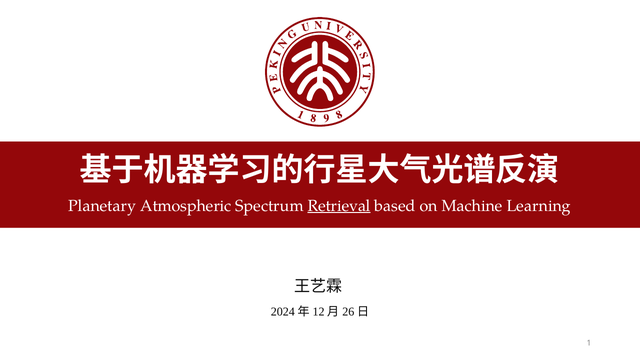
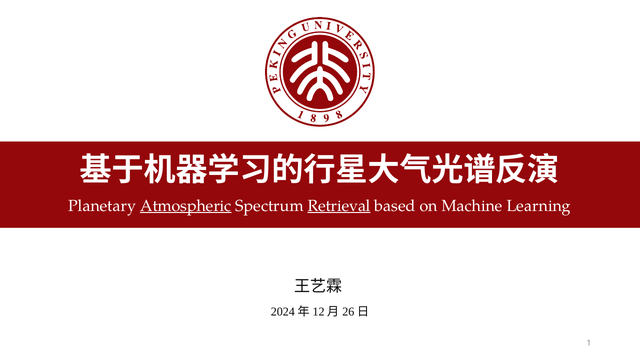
Atmospheric underline: none -> present (186, 206)
